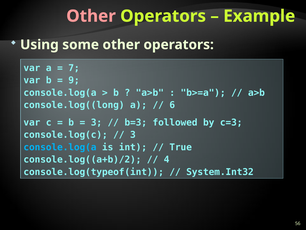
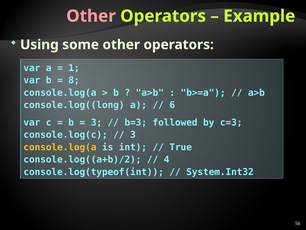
7: 7 -> 1 (74, 68)
9: 9 -> 8 (74, 80)
console.log(a colour: light blue -> yellow (60, 147)
